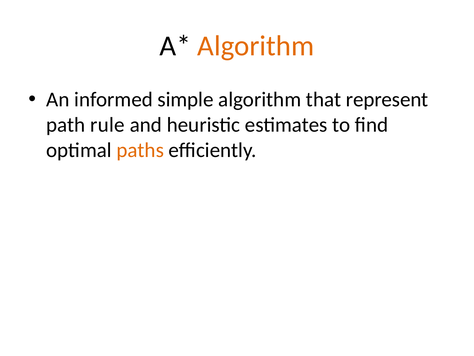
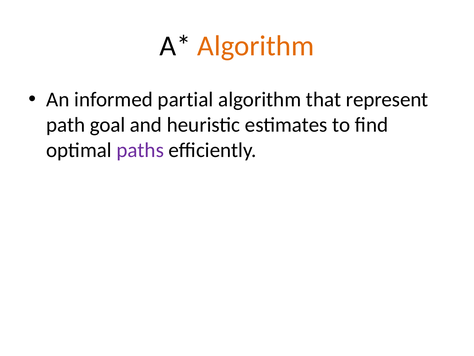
simple: simple -> partial (186, 99)
rule: rule -> goal (108, 125)
paths colour: orange -> purple (140, 150)
